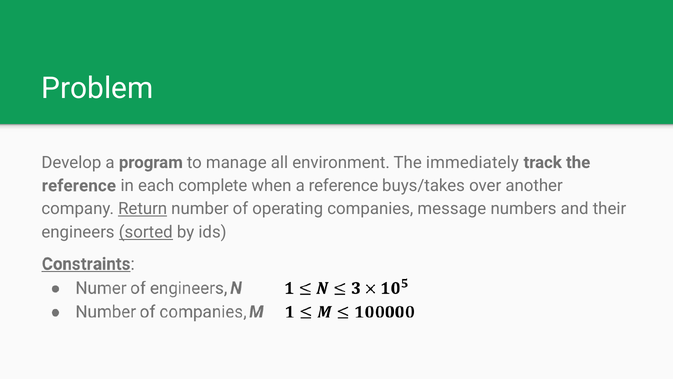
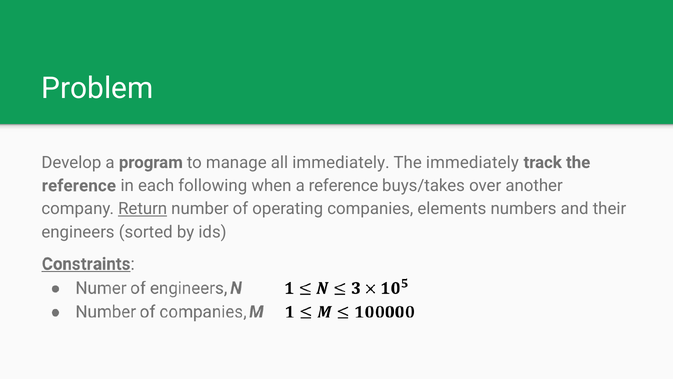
all environment: environment -> immediately (341, 162)
complete: complete -> following (213, 185)
message: message -> elements (452, 209)
sorted underline: present -> none (146, 232)
